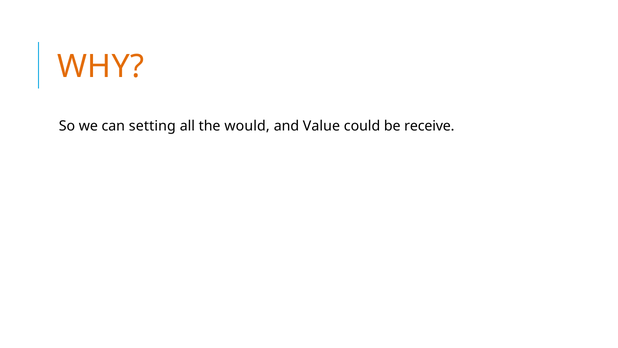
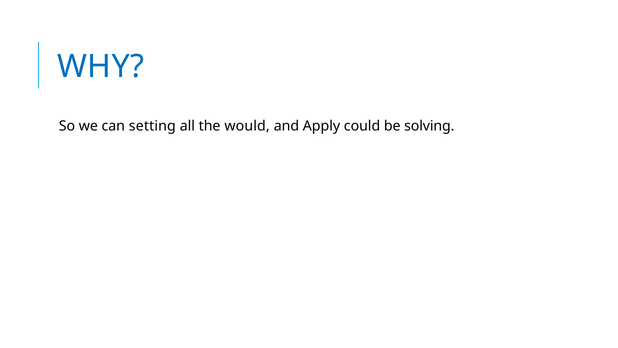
WHY colour: orange -> blue (101, 66)
Value: Value -> Apply (321, 126)
receive: receive -> solving (429, 126)
